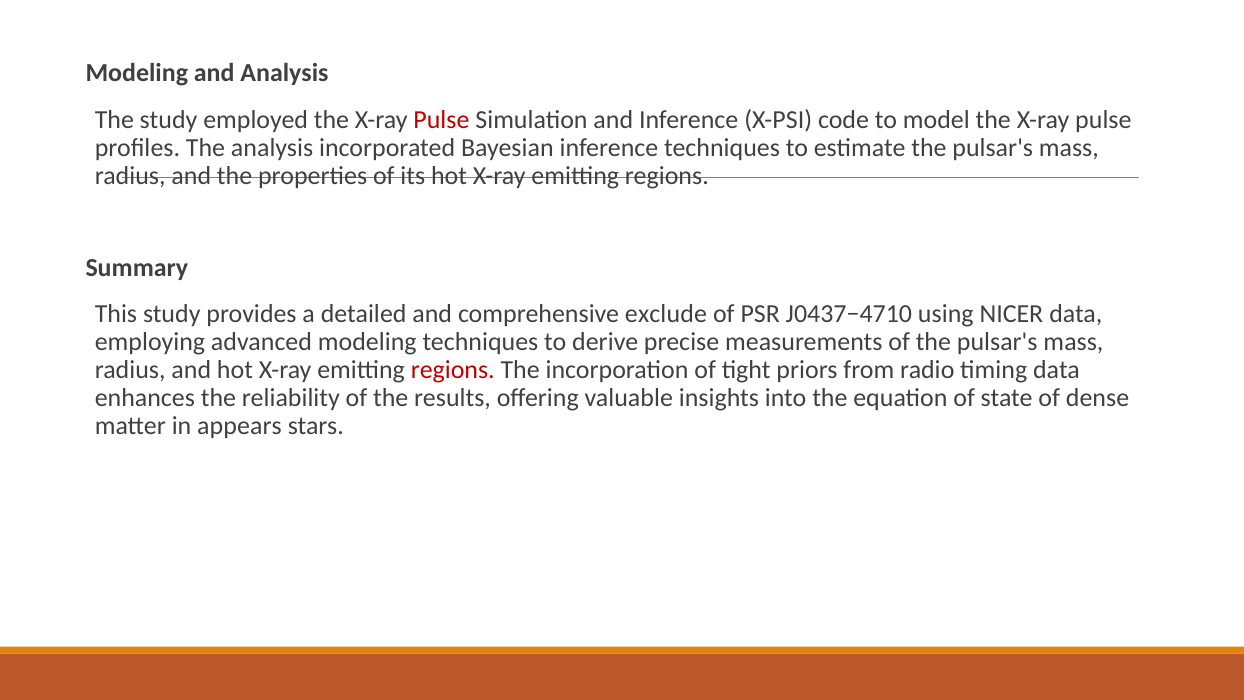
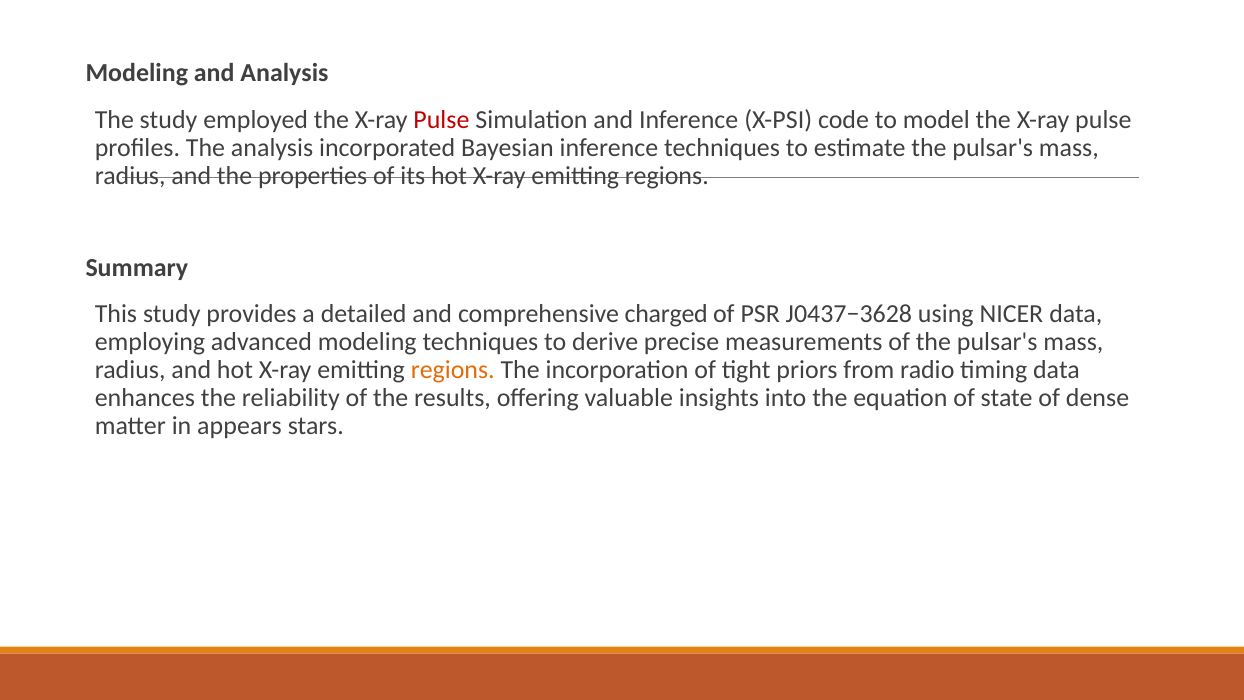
exclude: exclude -> charged (666, 314)
J0437−4710: J0437−4710 -> J0437−3628 (849, 314)
regions colour: red -> orange (453, 370)
